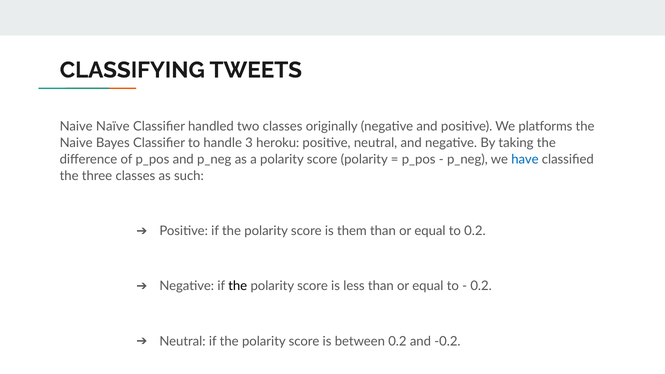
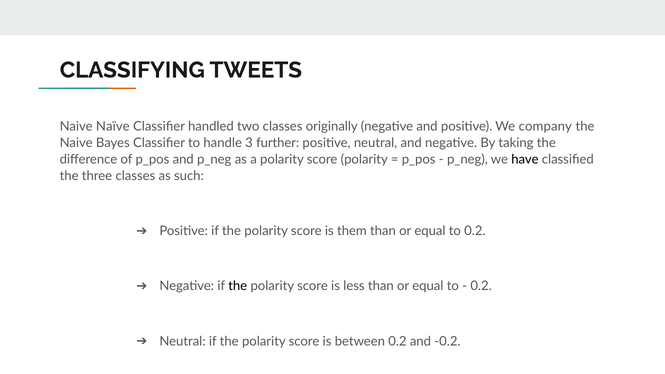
platforms: platforms -> company (545, 126)
heroku: heroku -> further (278, 143)
have colour: blue -> black (525, 159)
